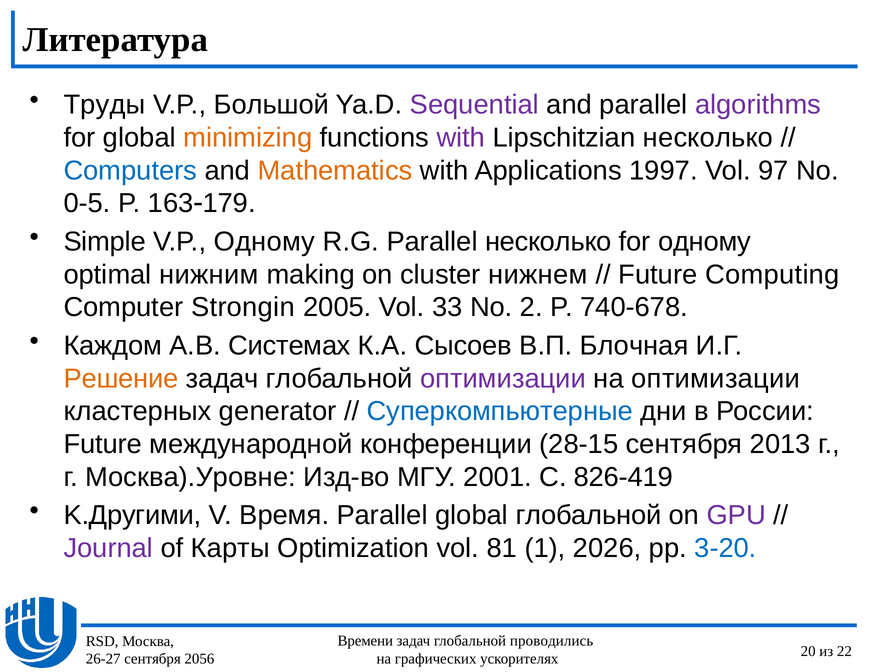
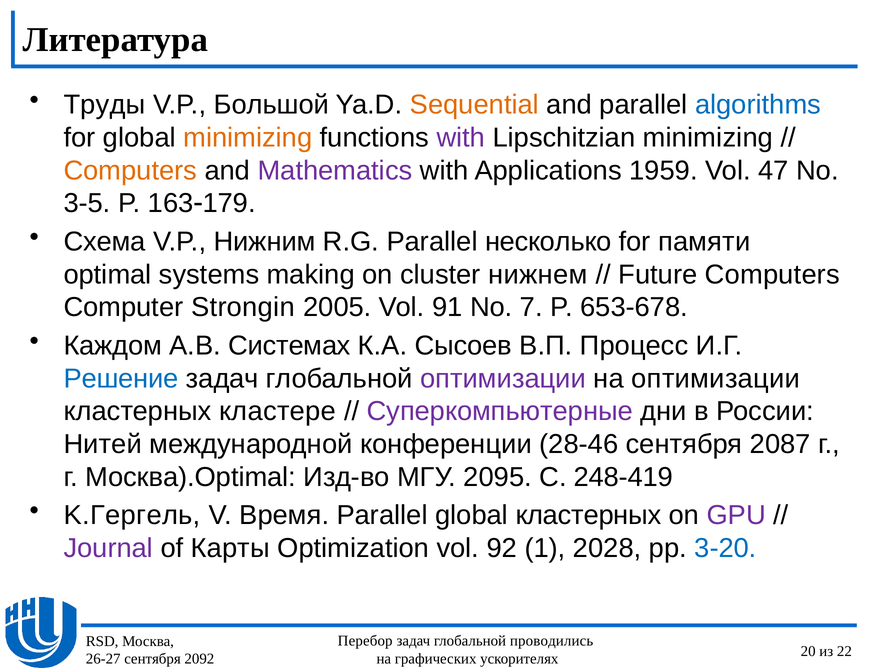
Sequential colour: purple -> orange (474, 105)
algorithms colour: purple -> blue (758, 105)
Lipschitzian несколько: несколько -> minimizing (708, 138)
Computers colour: blue -> orange (130, 170)
Mathematics colour: orange -> purple (335, 170)
1997: 1997 -> 1959 (663, 170)
97: 97 -> 47 (773, 170)
0-5: 0-5 -> 3-5 (87, 203)
Simple: Simple -> Схема (105, 242)
V.P Одному: Одному -> Нижним (265, 242)
for одному: одному -> памяти (704, 242)
нижним: нижним -> systems (209, 274)
Future Computing: Computing -> Computers (772, 274)
33: 33 -> 91 (447, 307)
2: 2 -> 7 (531, 307)
740-678: 740-678 -> 653-678 (634, 307)
Блочная: Блочная -> Процесс (634, 346)
Решение colour: orange -> blue (121, 378)
generator: generator -> кластере (278, 411)
Суперкомпьютерные colour: blue -> purple (500, 411)
Future: Future -> Нитей (103, 444)
28-15: 28-15 -> 28-46 (579, 444)
2013: 2013 -> 2087 (780, 444)
Москва).Уровне: Москва).Уровне -> Москва).Optimal (191, 477)
2001: 2001 -> 2095 (498, 477)
826-419: 826-419 -> 248-419 (623, 477)
K.Другими: K.Другими -> K.Гергель (132, 515)
global глобальной: глобальной -> кластерных (588, 515)
81: 81 -> 92 (502, 548)
2026: 2026 -> 2028 (607, 548)
Времени: Времени -> Перебор (365, 641)
2056: 2056 -> 2092 (199, 659)
